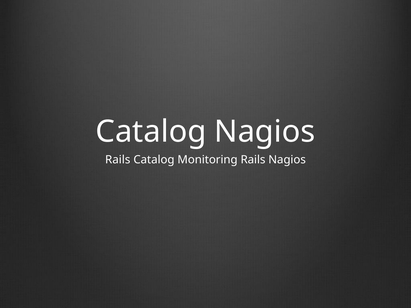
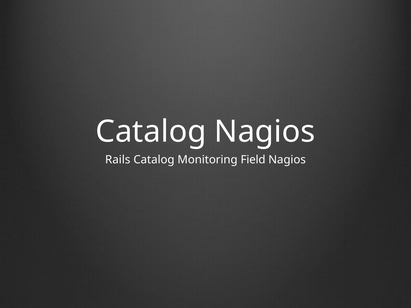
Monitoring Rails: Rails -> Field (253, 160)
